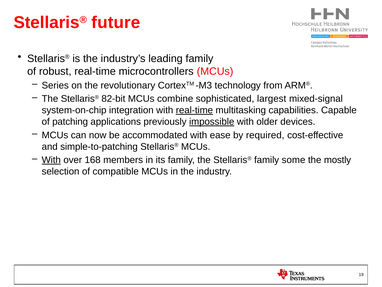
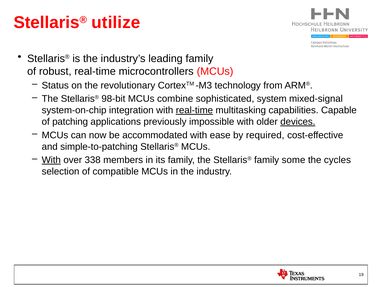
future: future -> utilize (116, 23)
Series: Series -> Status (55, 85)
82-bit: 82-bit -> 98-bit (113, 99)
largest: largest -> system (272, 99)
impossible underline: present -> none (212, 122)
devices underline: none -> present (298, 122)
168: 168 -> 338 (93, 160)
mostly: mostly -> cycles (337, 160)
